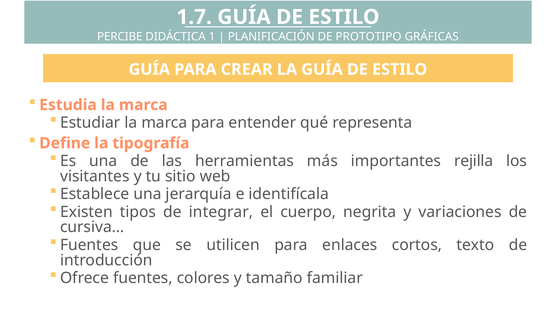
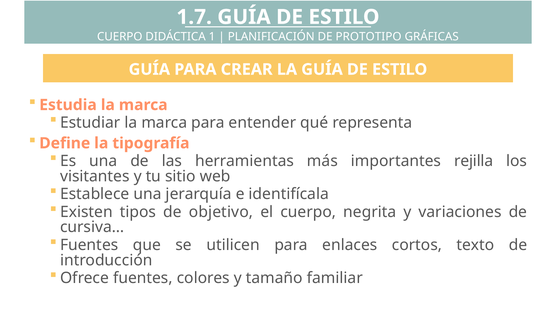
PERCIBE: PERCIBE -> CUERPO (120, 37)
integrar: integrar -> objetivo (221, 212)
